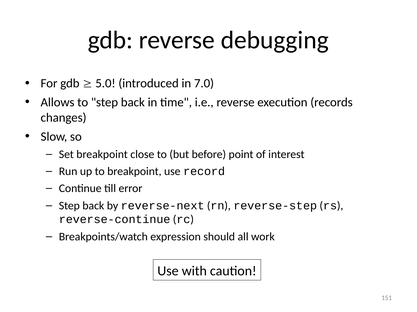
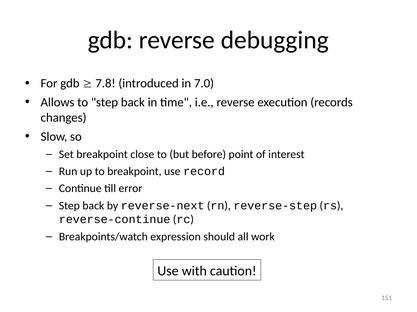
5.0: 5.0 -> 7.8 (105, 84)
